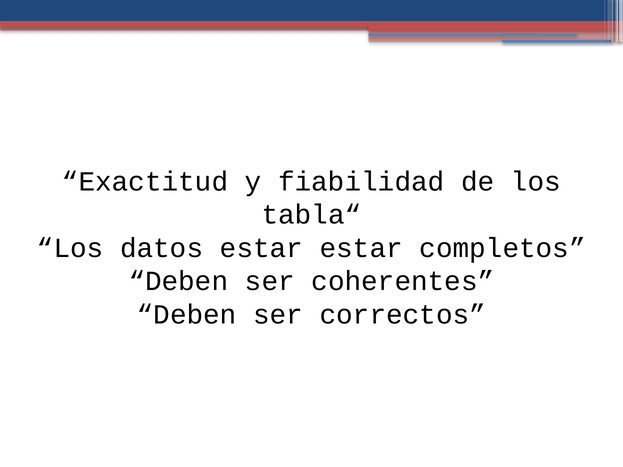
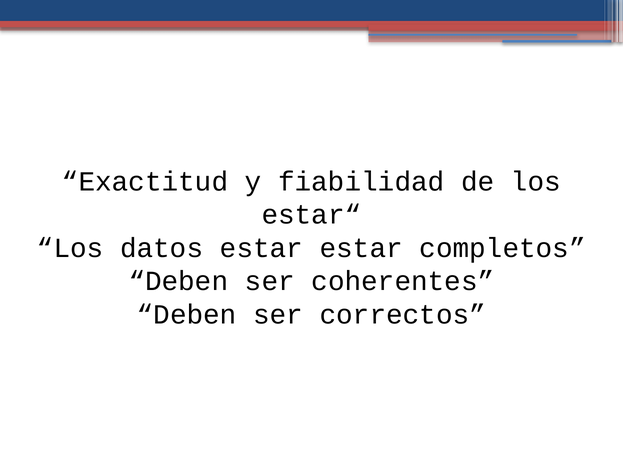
tabla“: tabla“ -> estar“ (311, 215)
